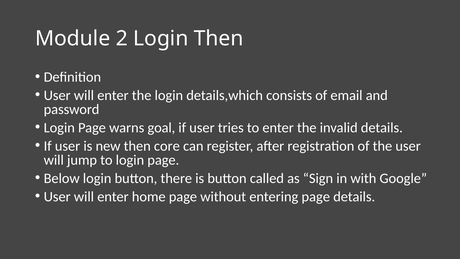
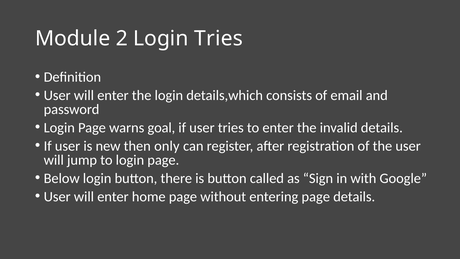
Login Then: Then -> Tries (219, 39)
core: core -> only (167, 146)
